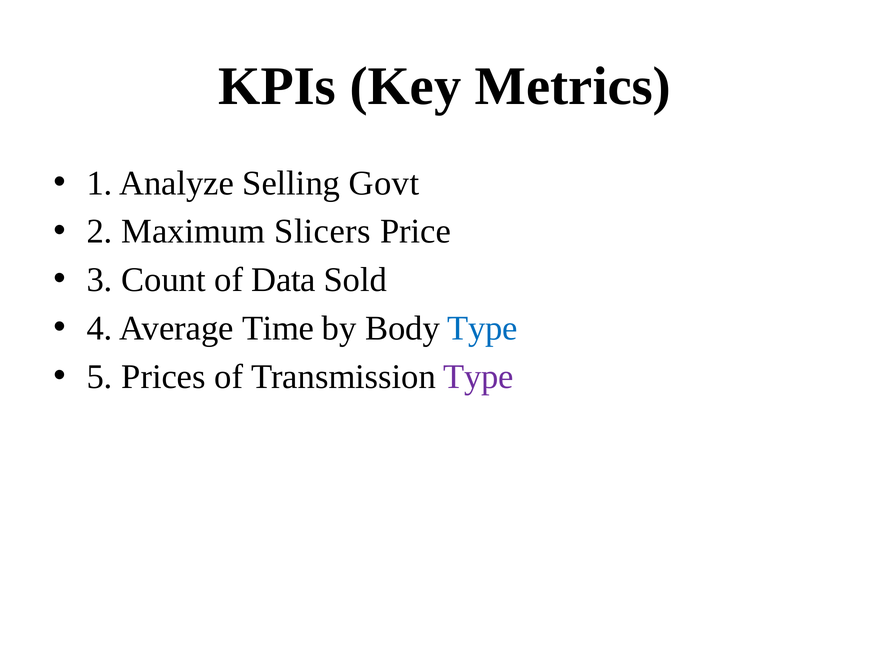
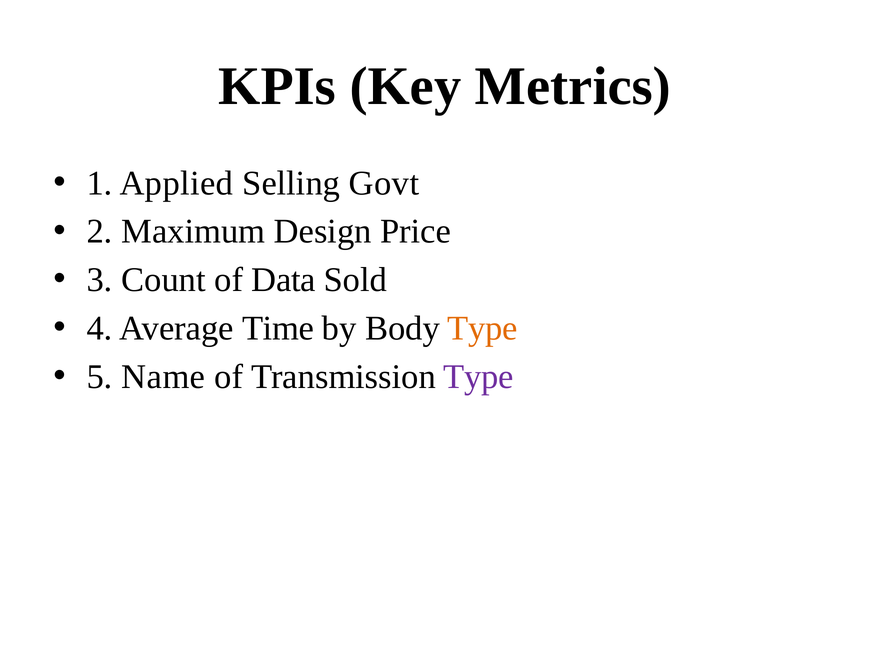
Analyze: Analyze -> Applied (176, 183)
Slicers: Slicers -> Design (323, 232)
Type colour: blue -> orange (482, 328)
Prices: Prices -> Name (163, 377)
